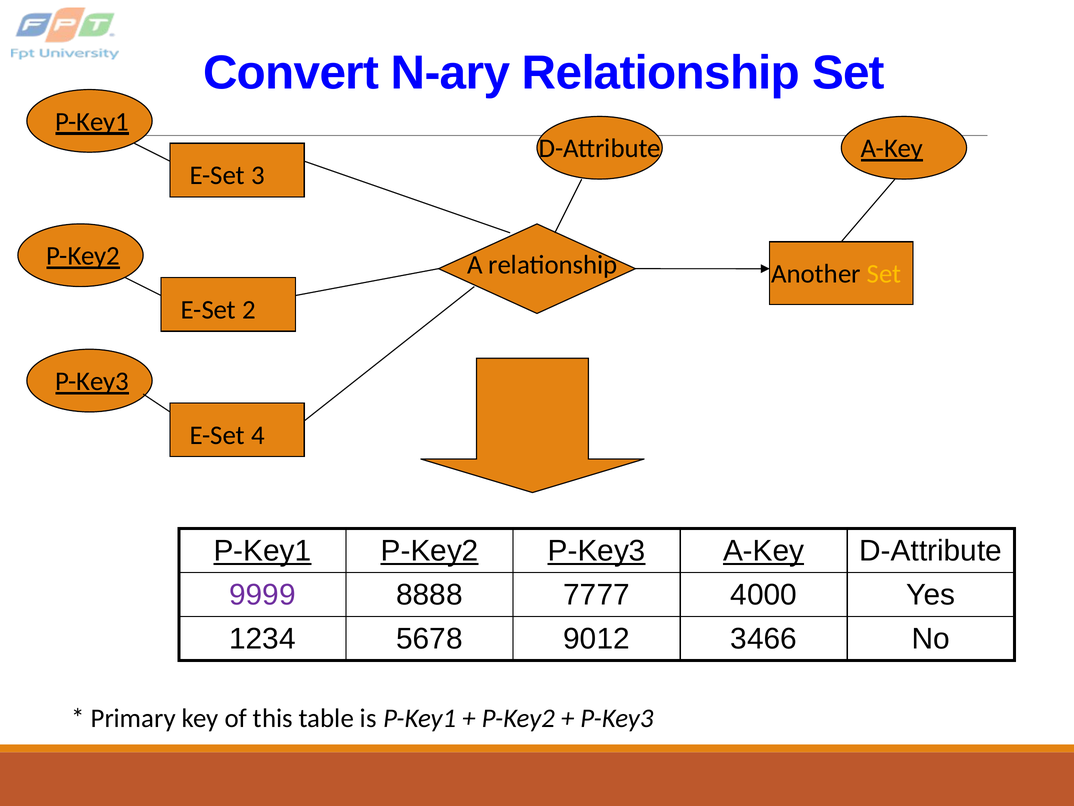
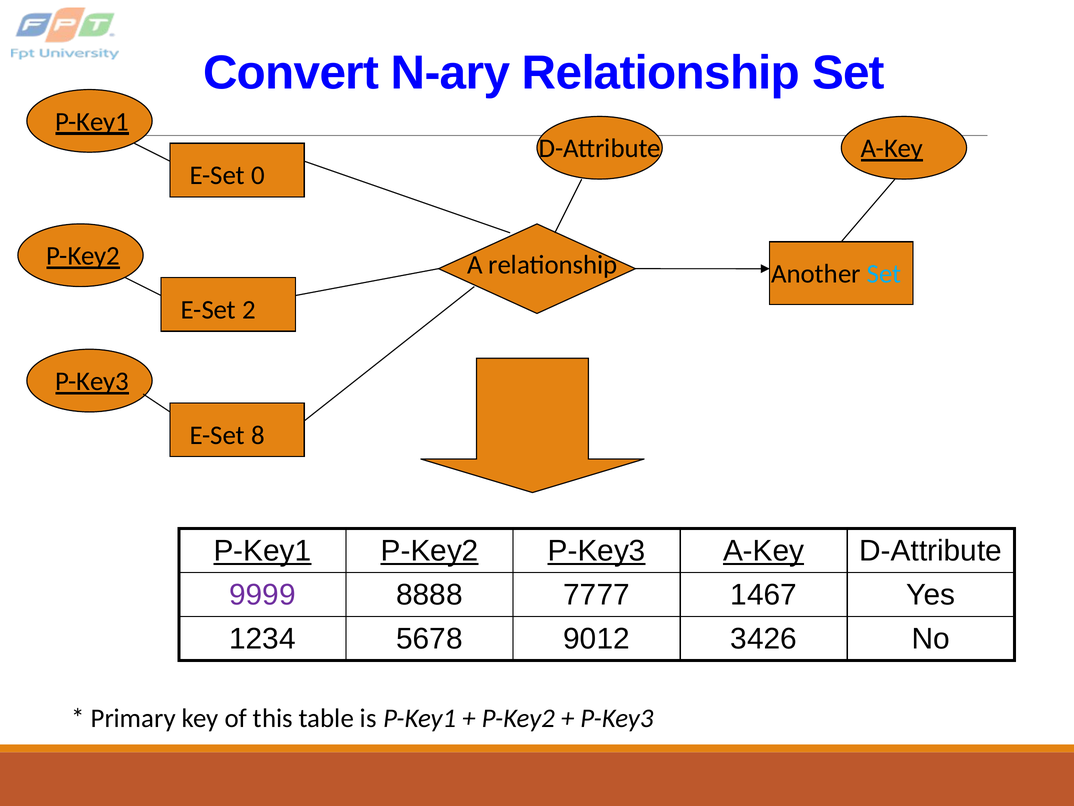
3: 3 -> 0 (258, 175)
Set colour: yellow -> light blue (884, 274)
4: 4 -> 8 (258, 435)
4000: 4000 -> 1467 (764, 595)
3466: 3466 -> 3426 (764, 639)
